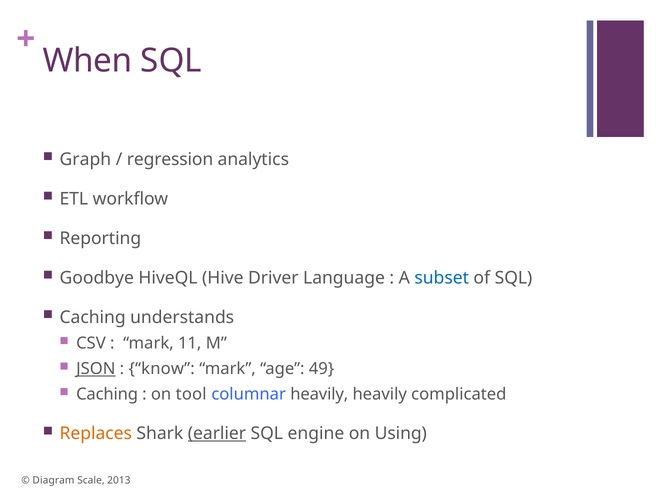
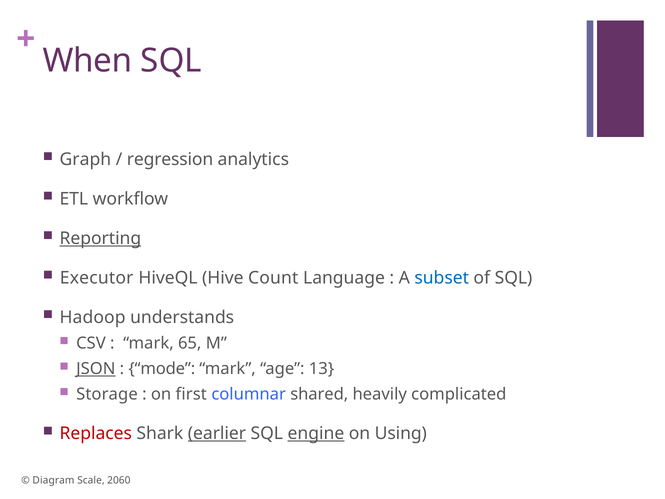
Reporting underline: none -> present (100, 238)
Goodbye: Goodbye -> Executor (97, 278)
Driver: Driver -> Count (273, 278)
Caching: Caching -> Hadoop (93, 317)
11: 11 -> 65 (190, 343)
know: know -> mode (162, 369)
49: 49 -> 13 (322, 369)
Caching: Caching -> Storage (107, 394)
tool: tool -> first (191, 394)
columnar heavily: heavily -> shared (319, 394)
Replaces colour: orange -> red (96, 433)
engine underline: none -> present (316, 433)
2013: 2013 -> 2060 (119, 480)
